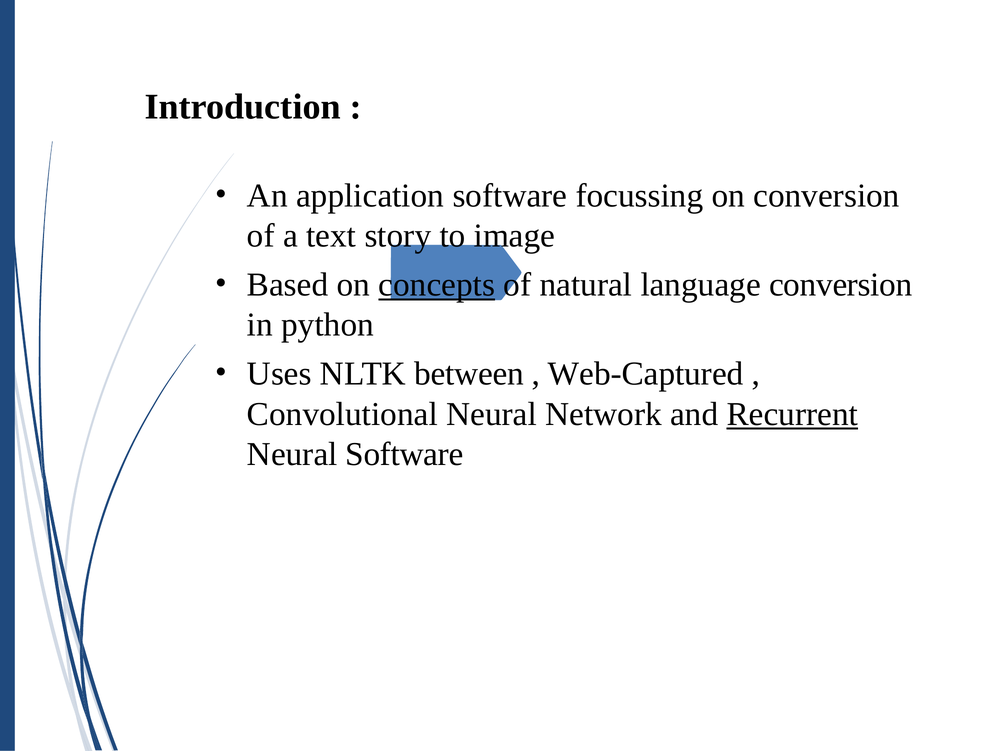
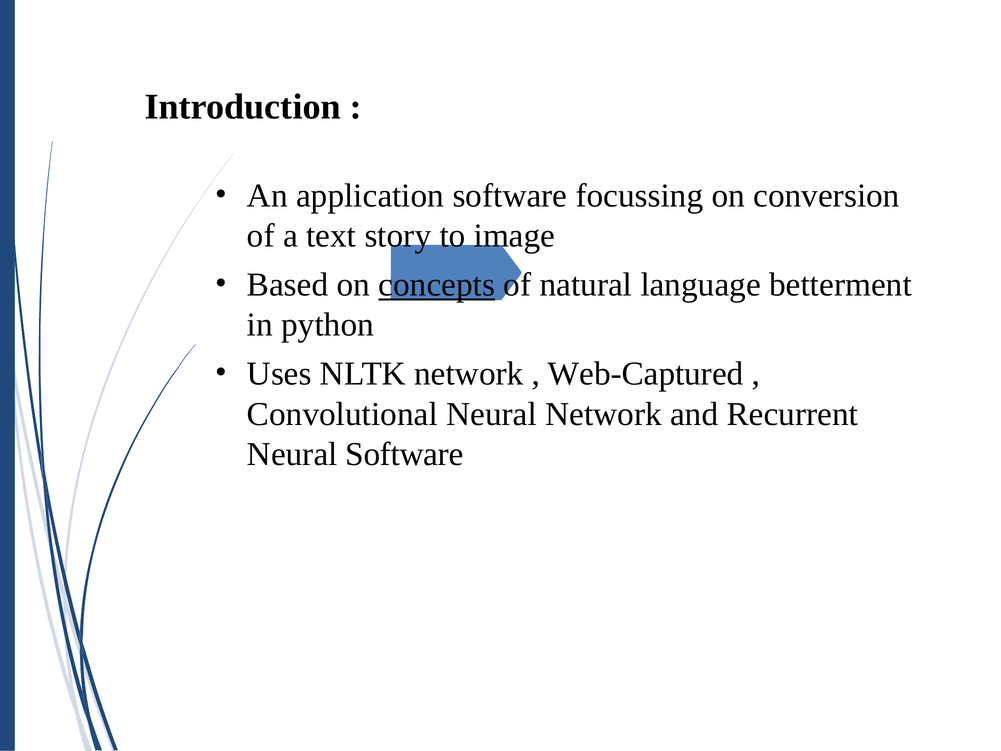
language conversion: conversion -> betterment (841, 285)
NLTK between: between -> network (469, 374)
Recurrent underline: present -> none (792, 414)
